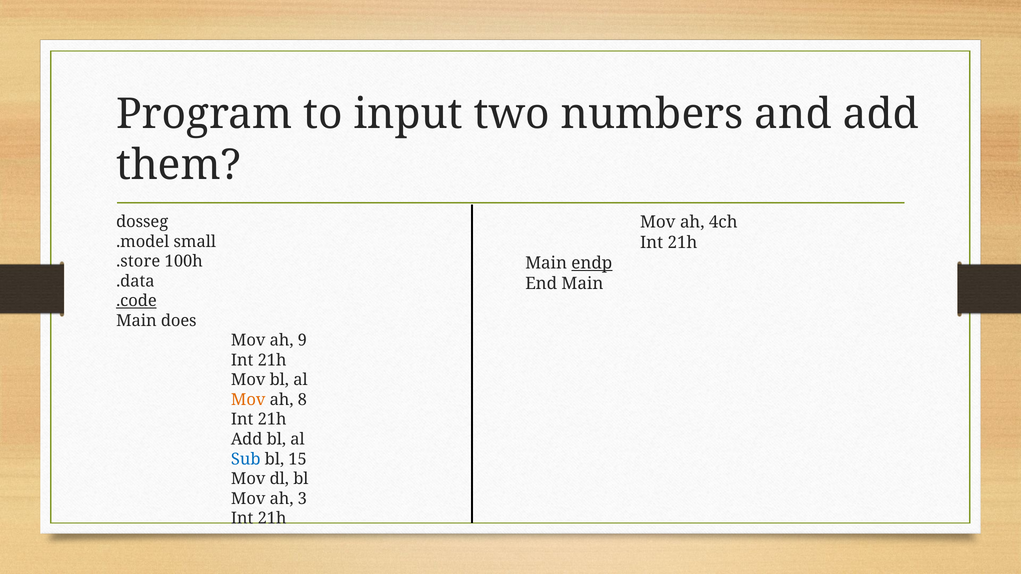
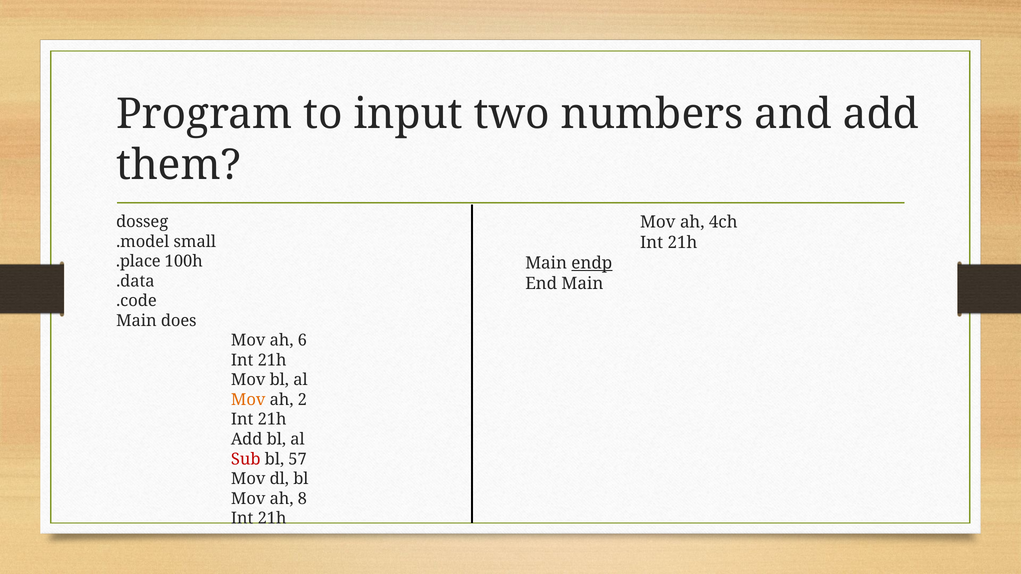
.store: .store -> .place (138, 262)
.code underline: present -> none (136, 301)
9: 9 -> 6 (302, 341)
8: 8 -> 2 (302, 400)
Sub colour: blue -> red (246, 459)
15: 15 -> 57 (298, 459)
3: 3 -> 8 (302, 499)
